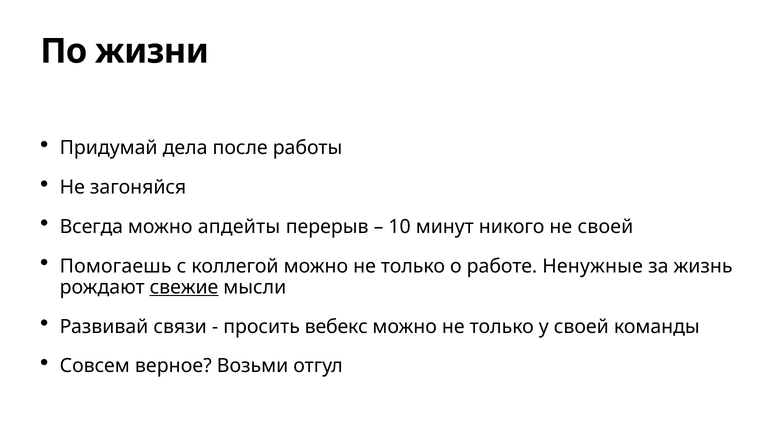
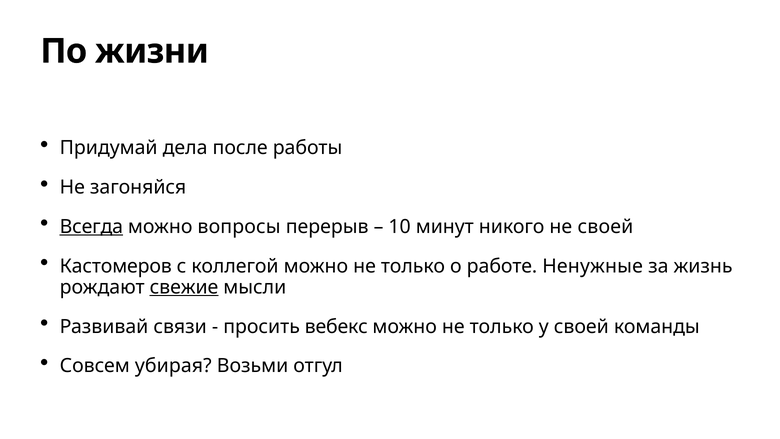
Всегда underline: none -> present (91, 227)
апдейты: апдейты -> вопросы (239, 227)
Помогаешь: Помогаешь -> Кастомеров (116, 266)
верное: верное -> убирая (173, 366)
